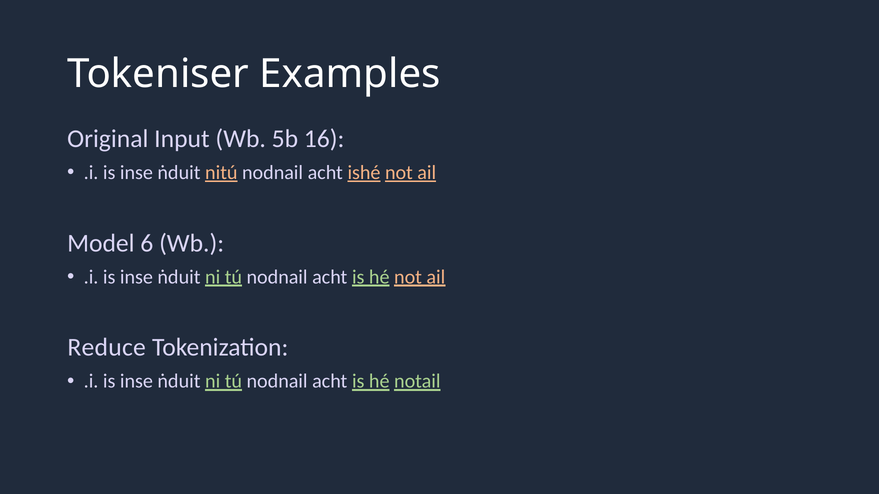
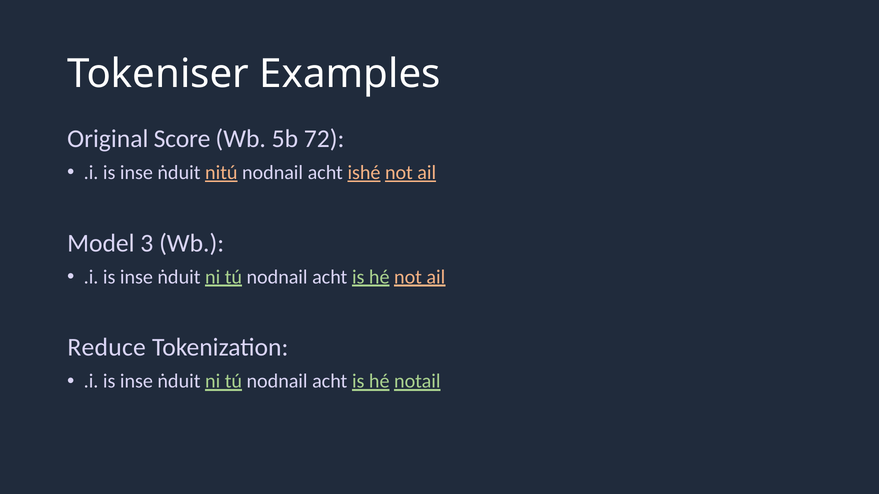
Input: Input -> Score (182, 139)
16: 16 -> 72 (324, 139)
6: 6 -> 3 (147, 243)
